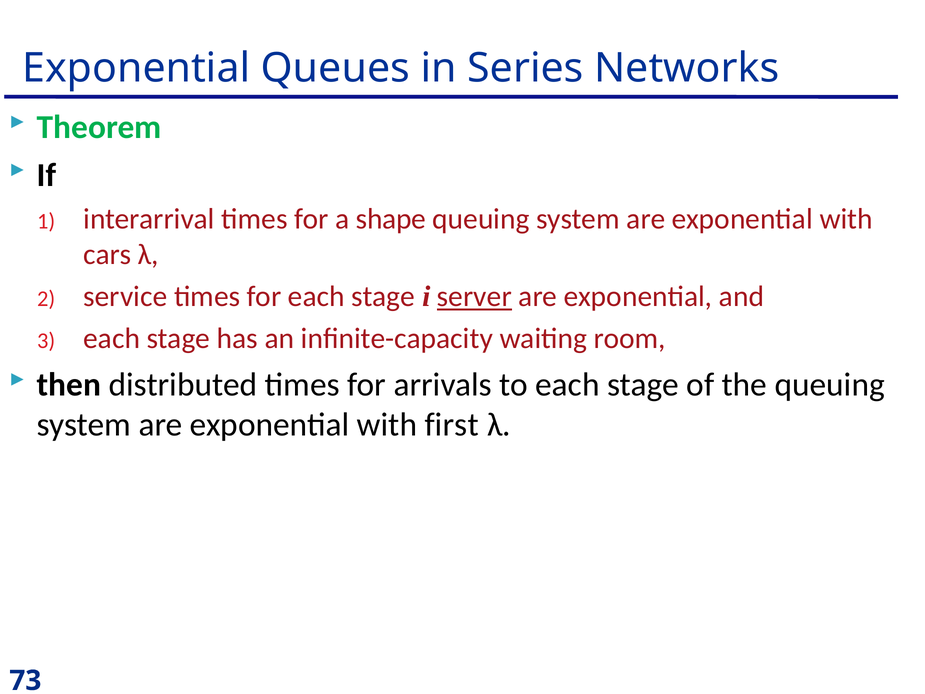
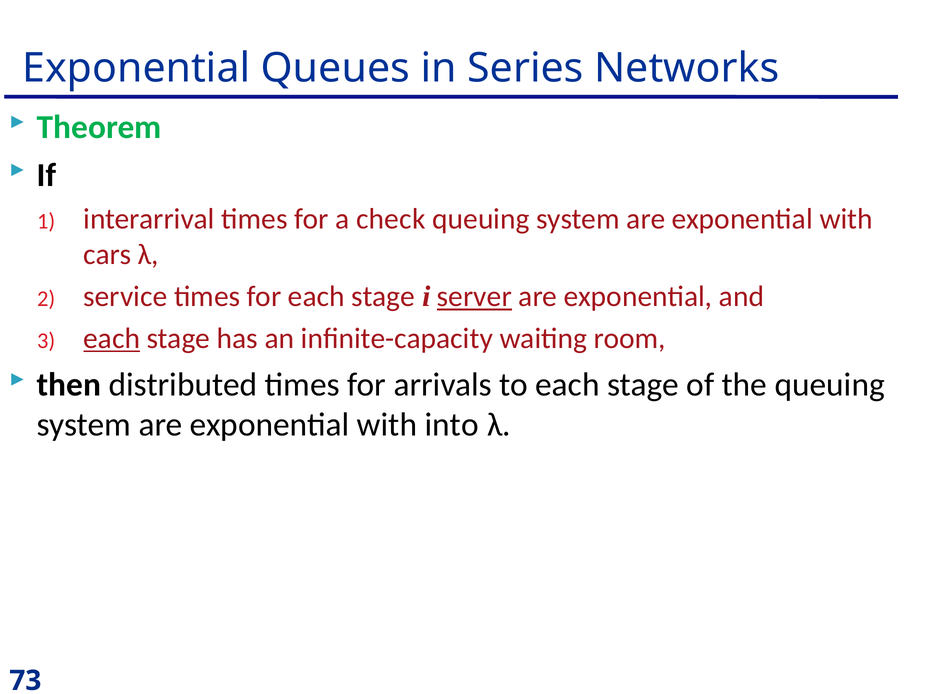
shape: shape -> check (391, 219)
each underline: none -> present (112, 339)
first: first -> into (452, 425)
